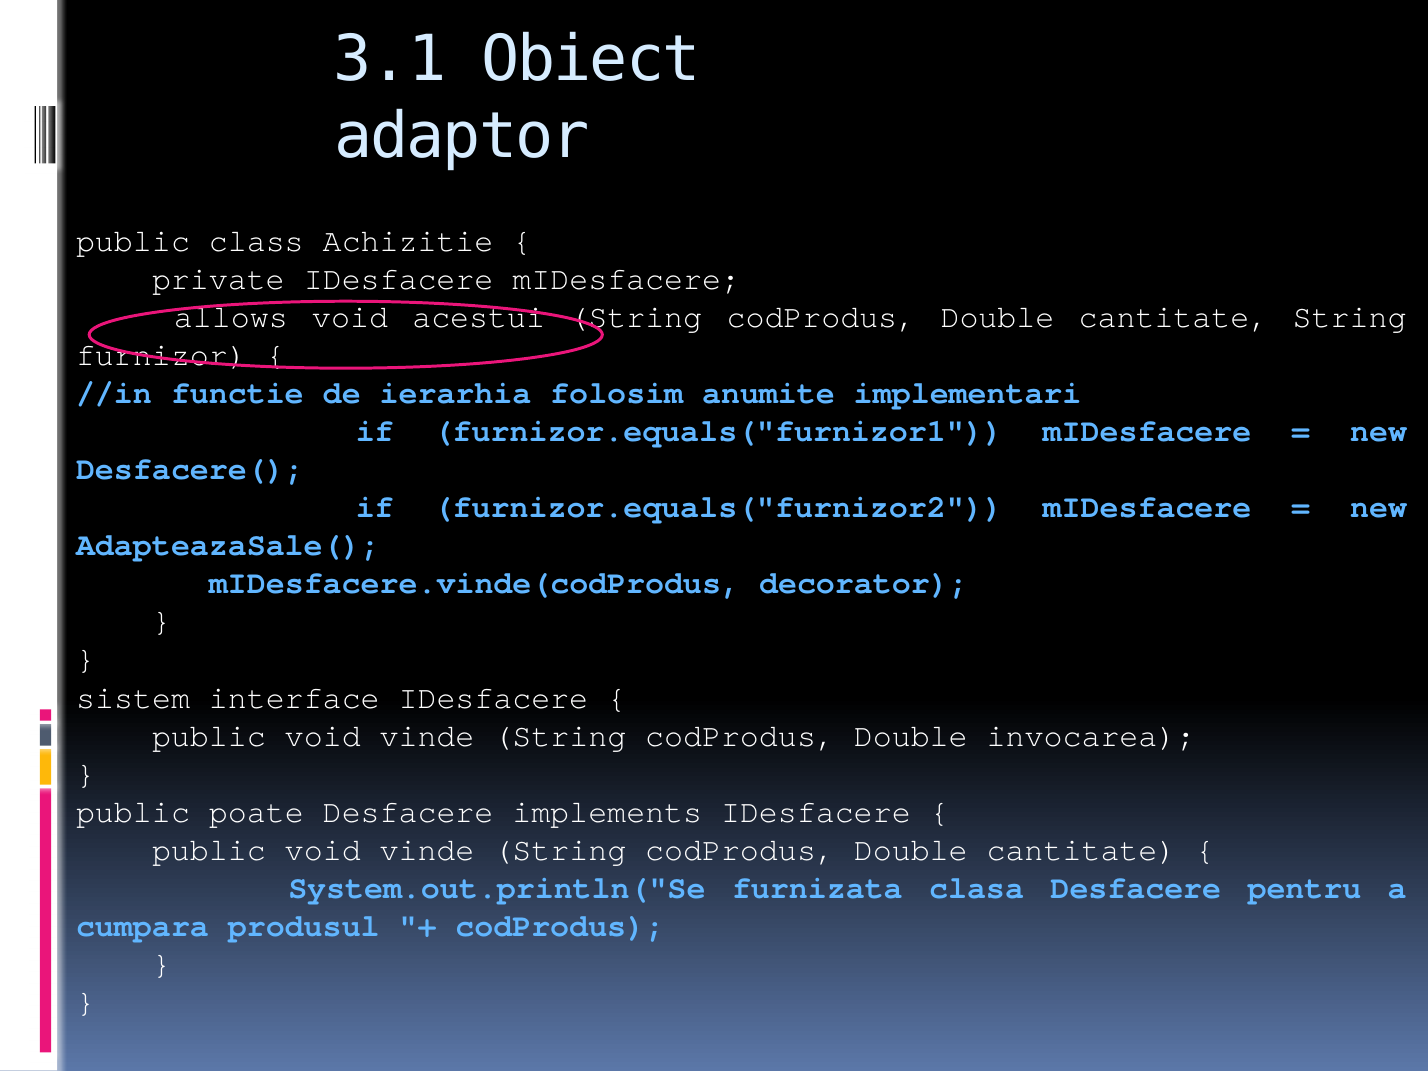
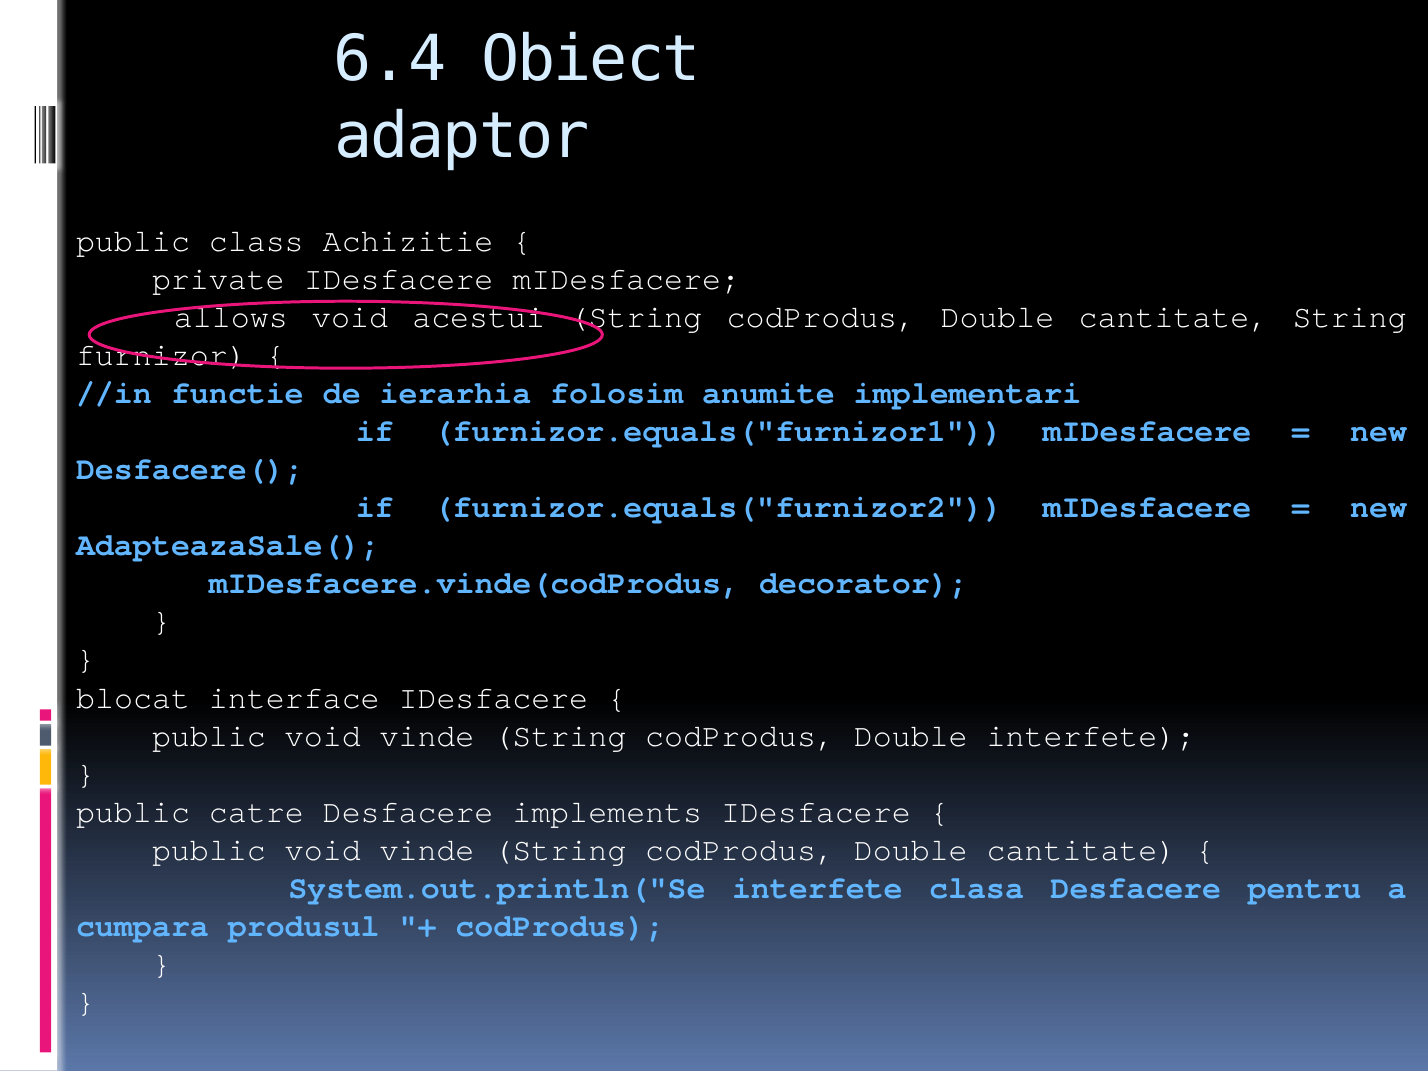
3.1: 3.1 -> 6.4 (390, 60)
sistem: sistem -> blocat (133, 698)
Double invocarea: invocarea -> interfete (1091, 736)
poate: poate -> catre (256, 812)
System.out.println("Se furnizata: furnizata -> interfete (817, 888)
